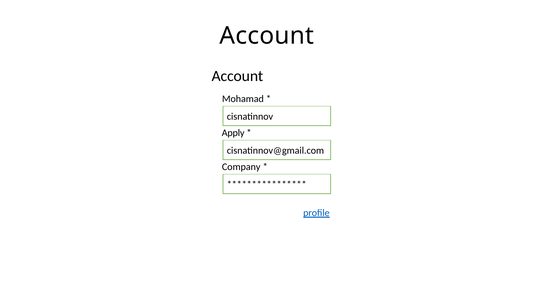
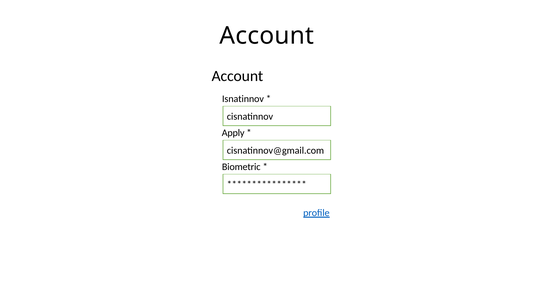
Mohamad: Mohamad -> Isnatinnov (243, 99)
Company: Company -> Biometric (241, 167)
